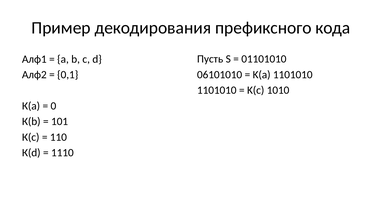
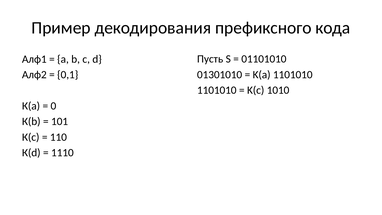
06101010: 06101010 -> 01301010 (220, 75)
